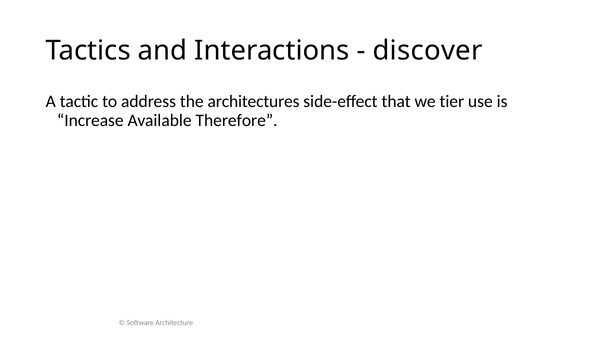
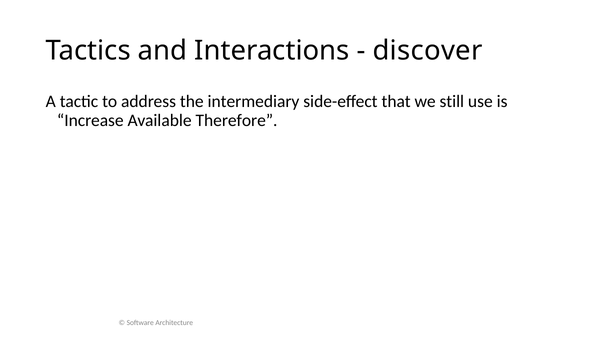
architectures: architectures -> intermediary (253, 101)
tier: tier -> still (452, 101)
